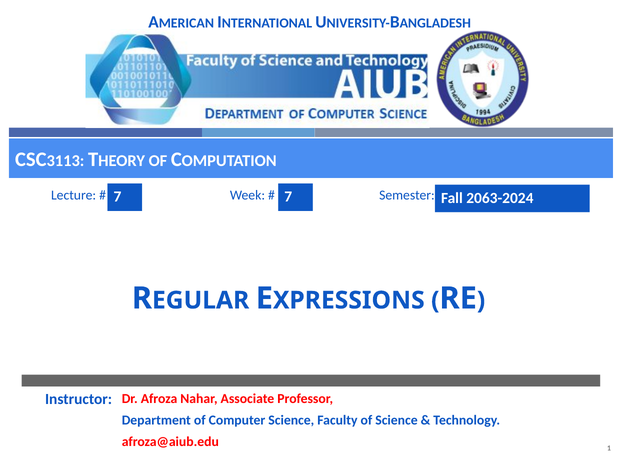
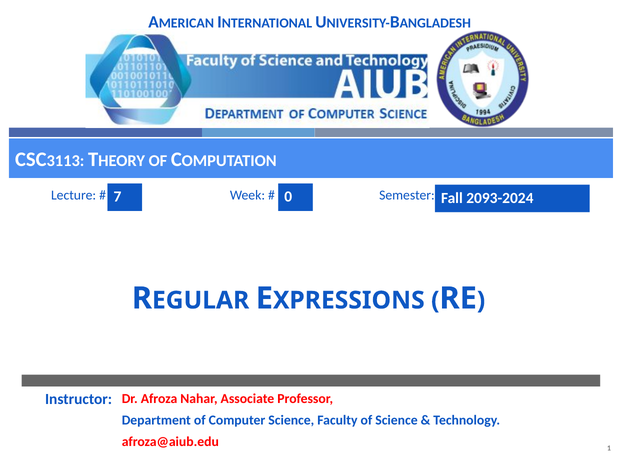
7 7: 7 -> 0 (288, 197)
2063-2024: 2063-2024 -> 2093-2024 (500, 198)
